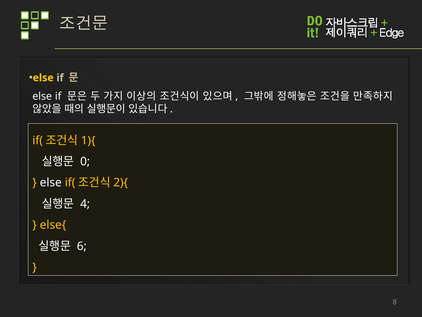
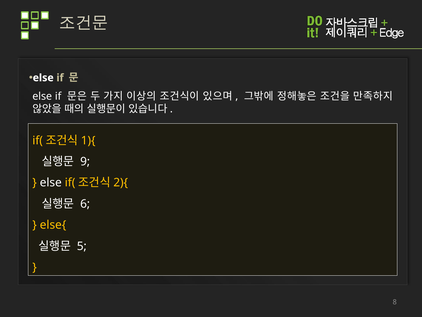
else colour: yellow -> white (43, 78)
0: 0 -> 9 (85, 161)
4: 4 -> 6 (85, 204)
6: 6 -> 5 (82, 246)
